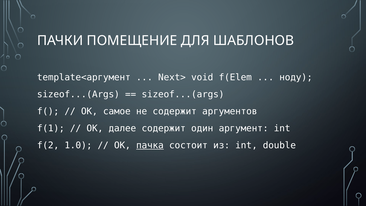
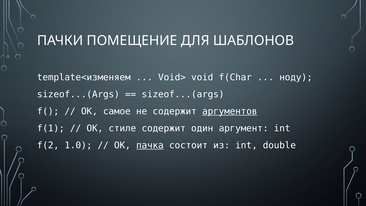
template<аргумент: template<аргумент -> template<изменяем (84, 77)
Next>: Next> -> Void> (172, 77)
f(Elem: f(Elem -> f(Char (235, 77)
аргументов underline: none -> present (230, 111)
далее: далее -> стиле (122, 128)
